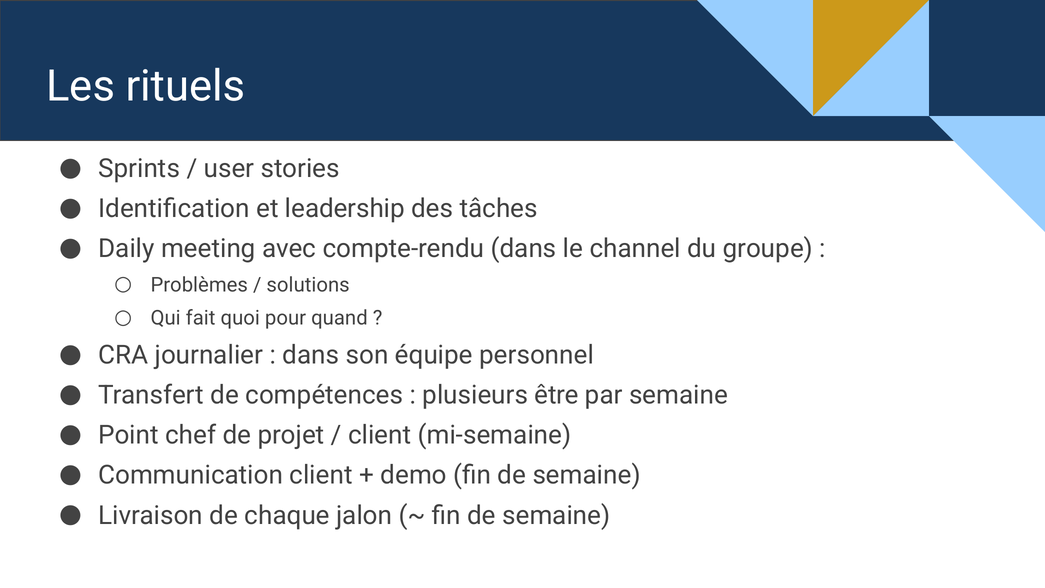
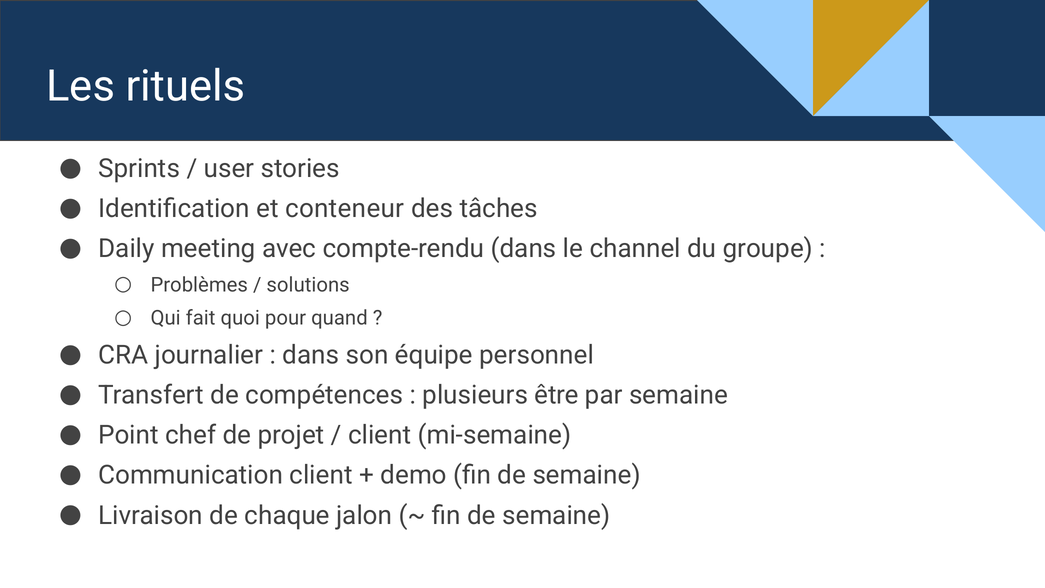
leadership: leadership -> conteneur (345, 209)
